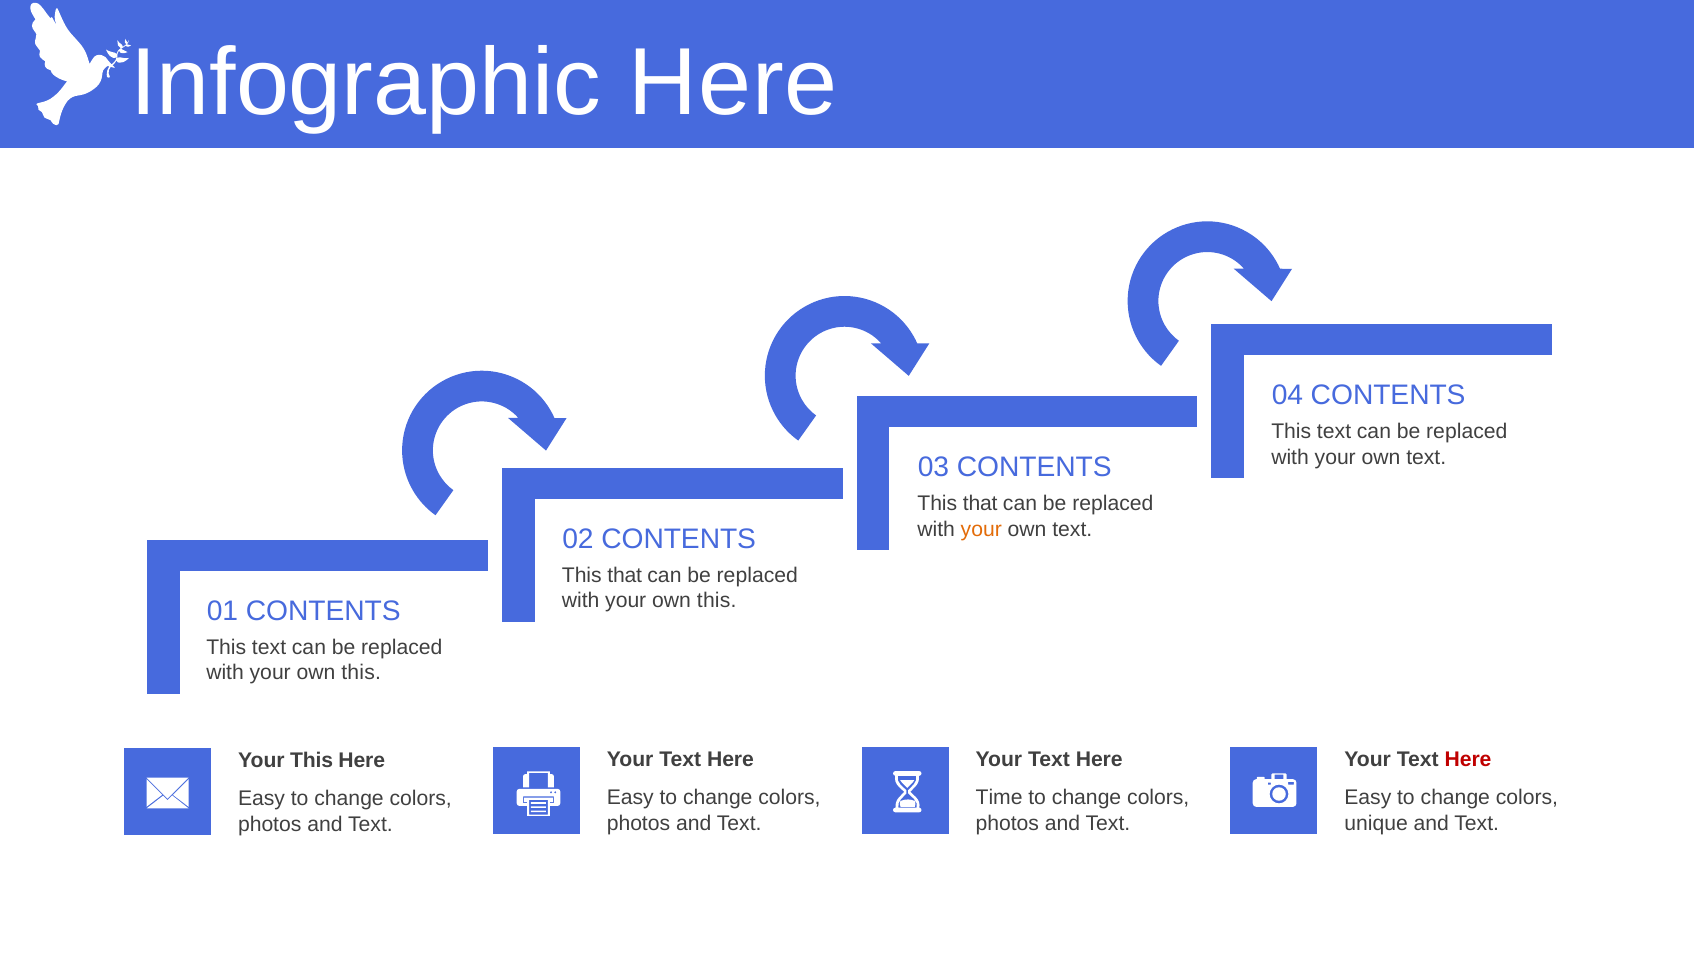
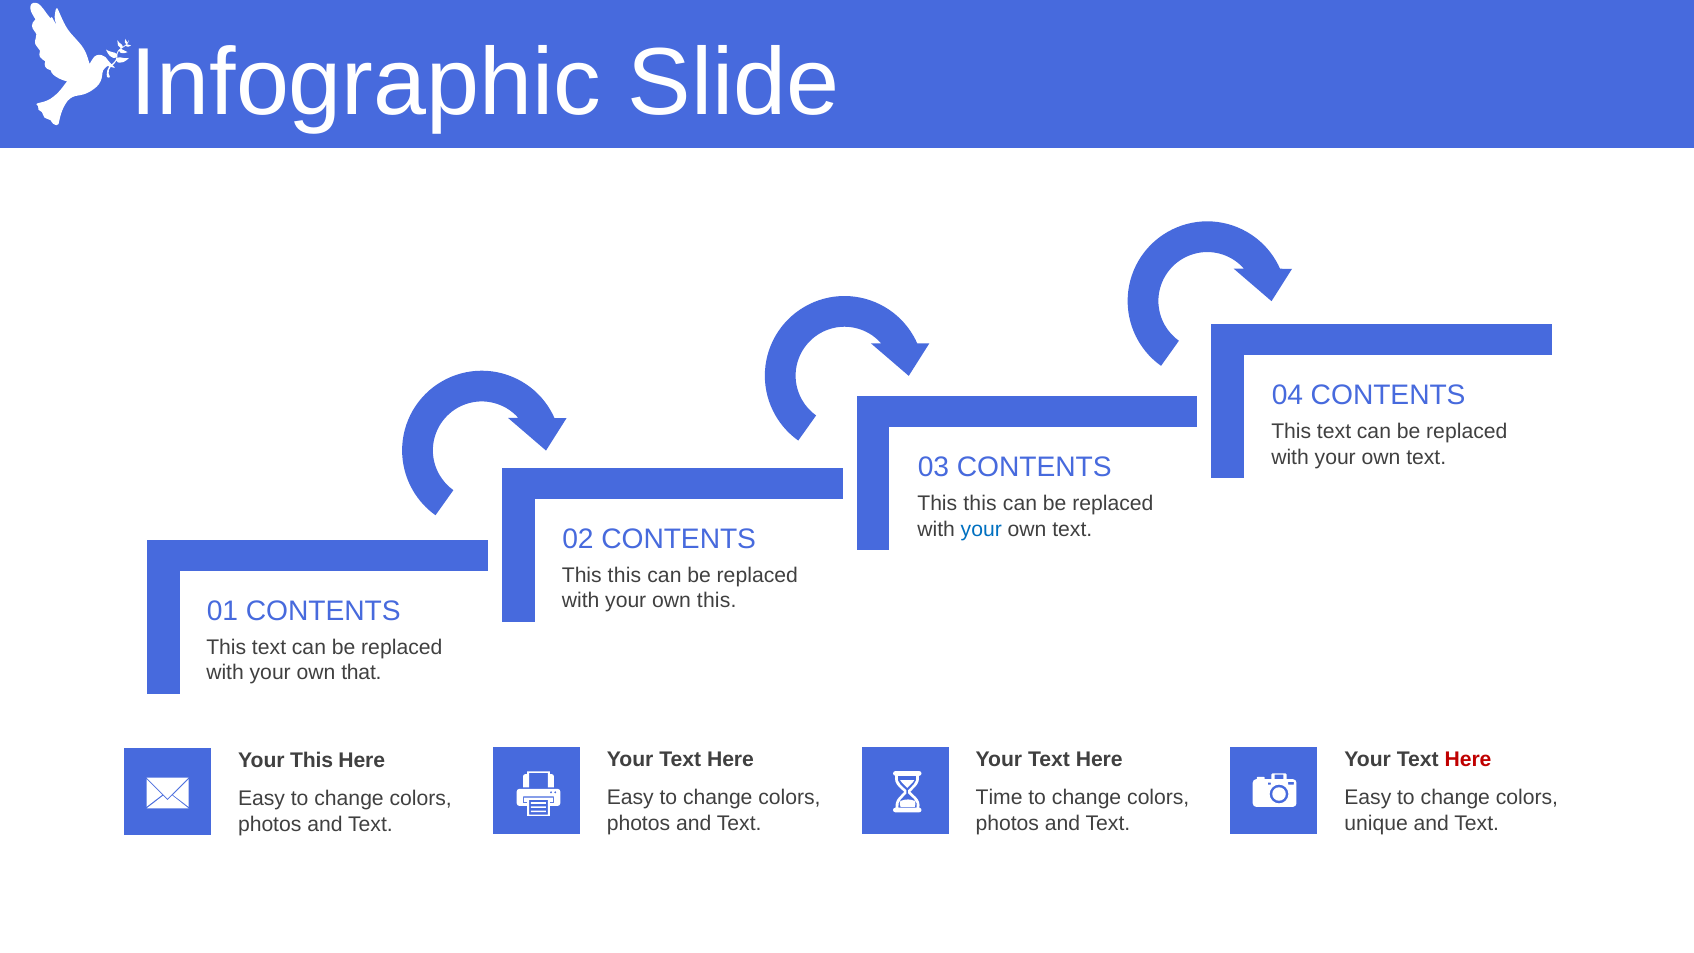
Infographic Here: Here -> Slide (734, 83)
that: that -> this (980, 504)
your colour: orange -> blue (981, 529)
that: that -> this (624, 575)
this: this -> that (361, 673)
